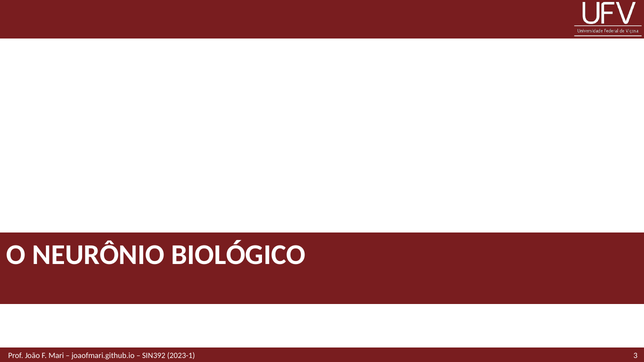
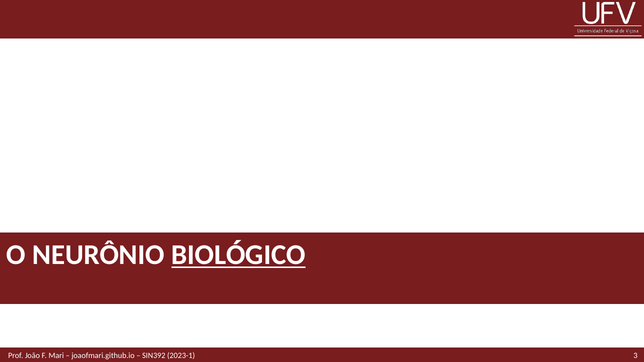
BIOLÓGICO underline: none -> present (238, 255)
